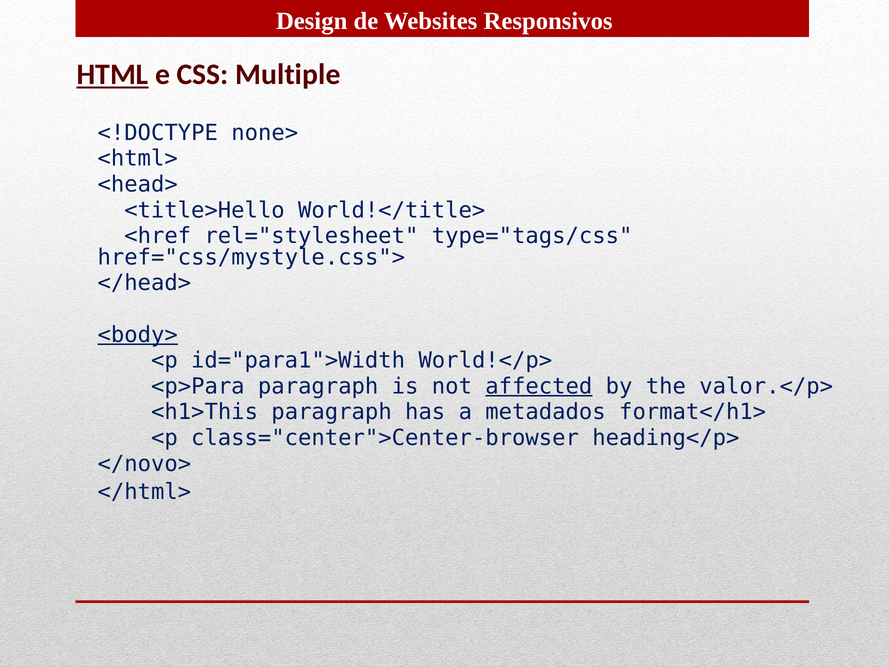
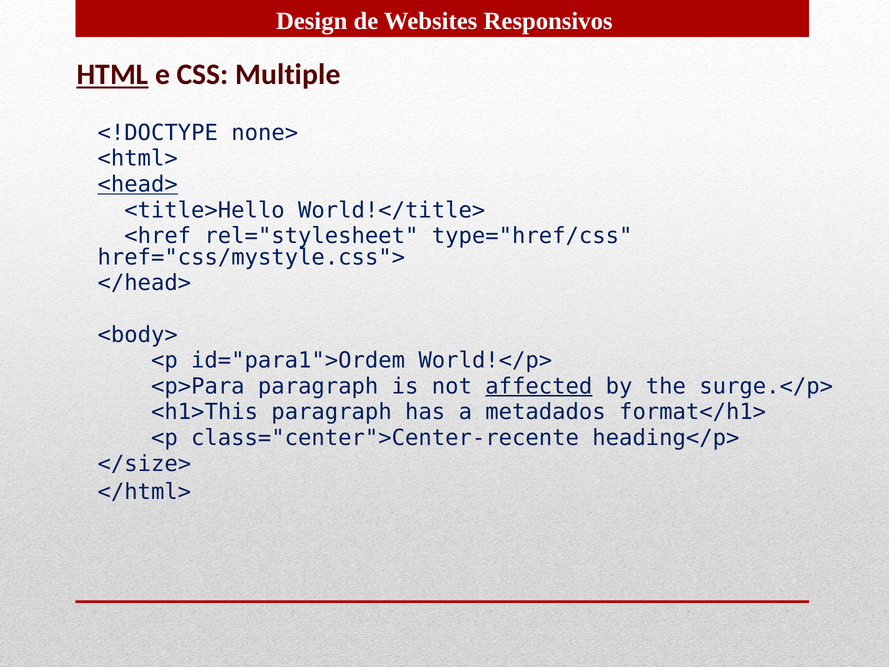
<head> underline: none -> present (138, 184)
type="tags/css: type="tags/css -> type="href/css (532, 236)
<body> underline: present -> none (138, 335)
id="para1">Width: id="para1">Width -> id="para1">Ordem (298, 360)
valor.</p>: valor.</p> -> surge.</p> (766, 386)
class="center">Center-browser: class="center">Center-browser -> class="center">Center-recente (385, 438)
</novo>: </novo> -> </size> (144, 464)
